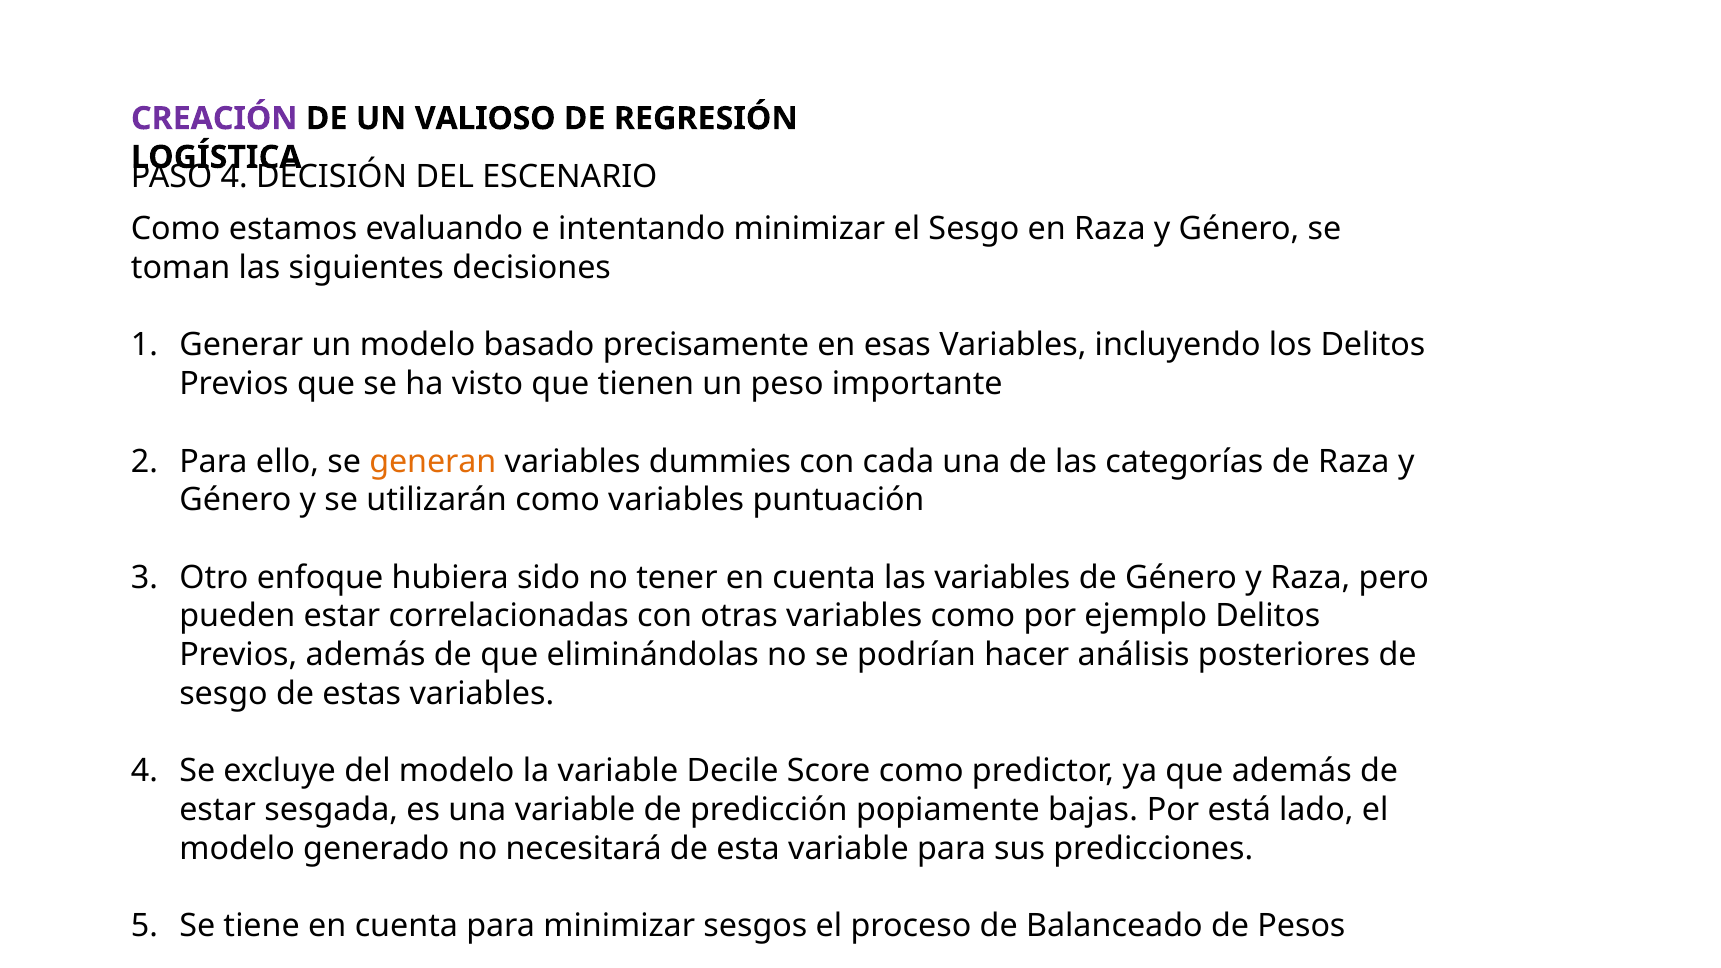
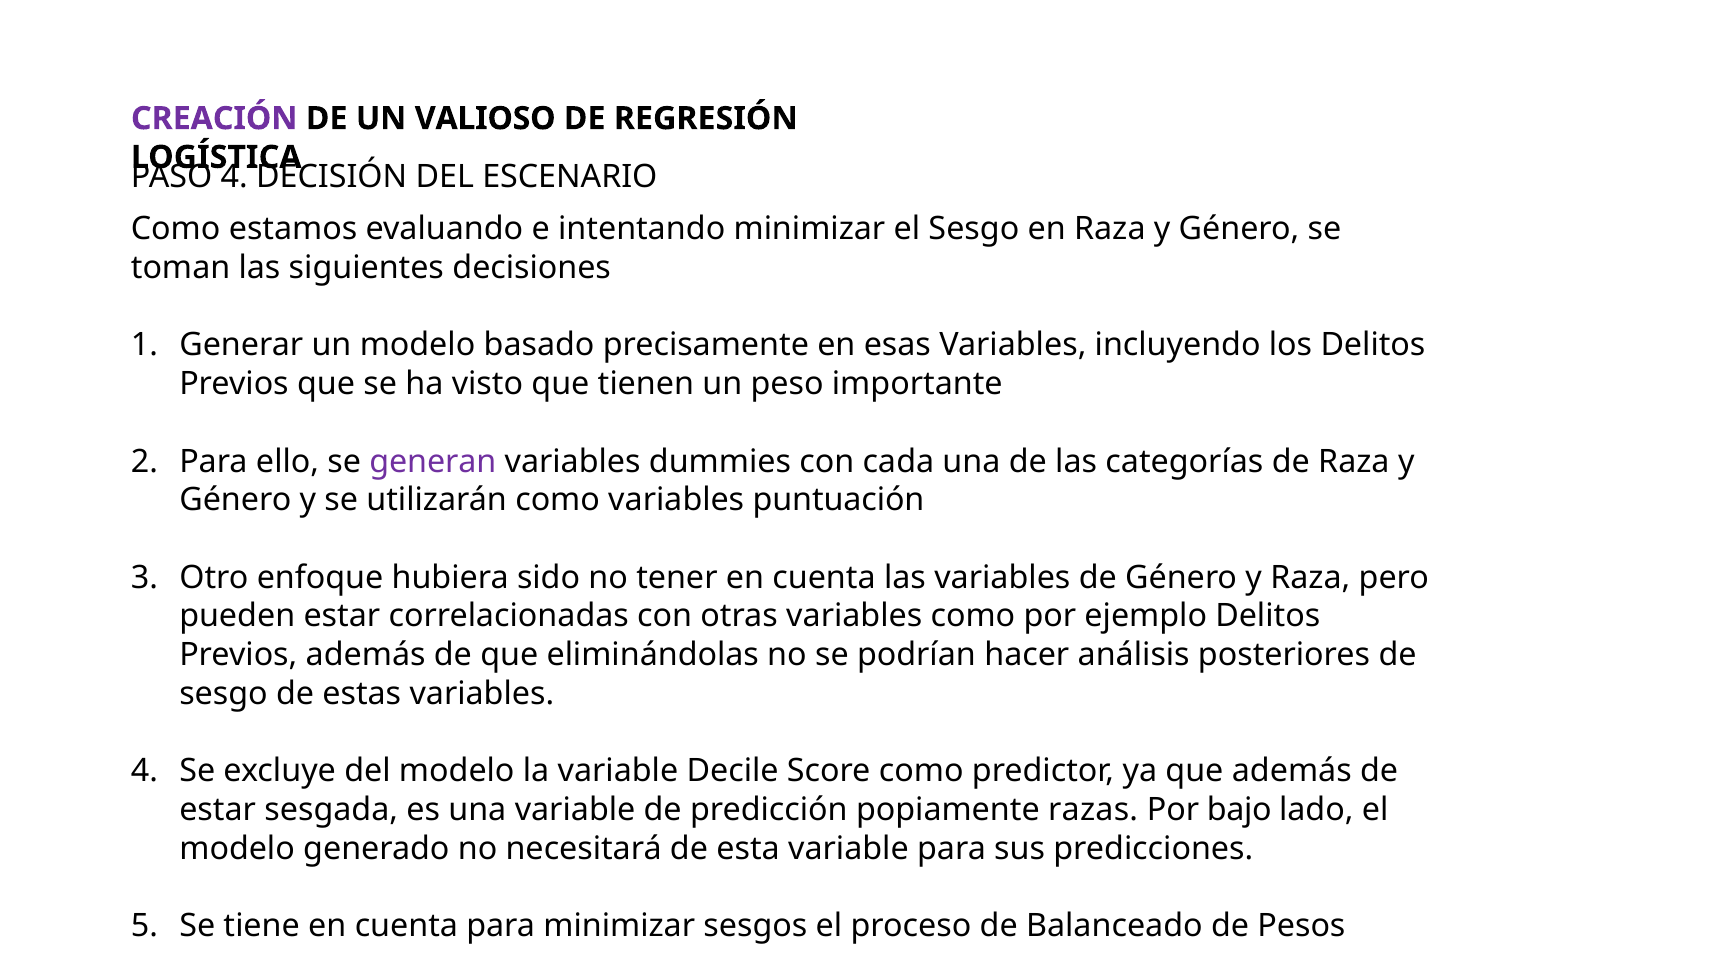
generan colour: orange -> purple (433, 461)
bajas: bajas -> razas (1093, 810)
está: está -> bajo (1239, 810)
